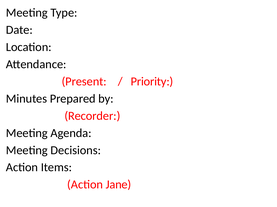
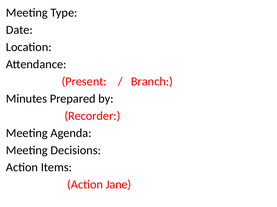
Priority: Priority -> Branch (152, 82)
